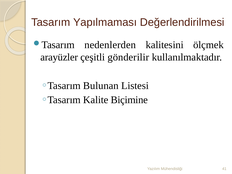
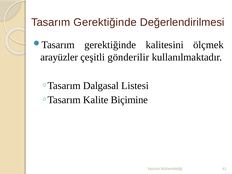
Tasarım Yapılmaması: Yapılmaması -> Gerektiğinde (105, 22)
nedenlerden: nedenlerden -> gerektiğinde (110, 45)
Bulunan: Bulunan -> Dalgasal (101, 86)
